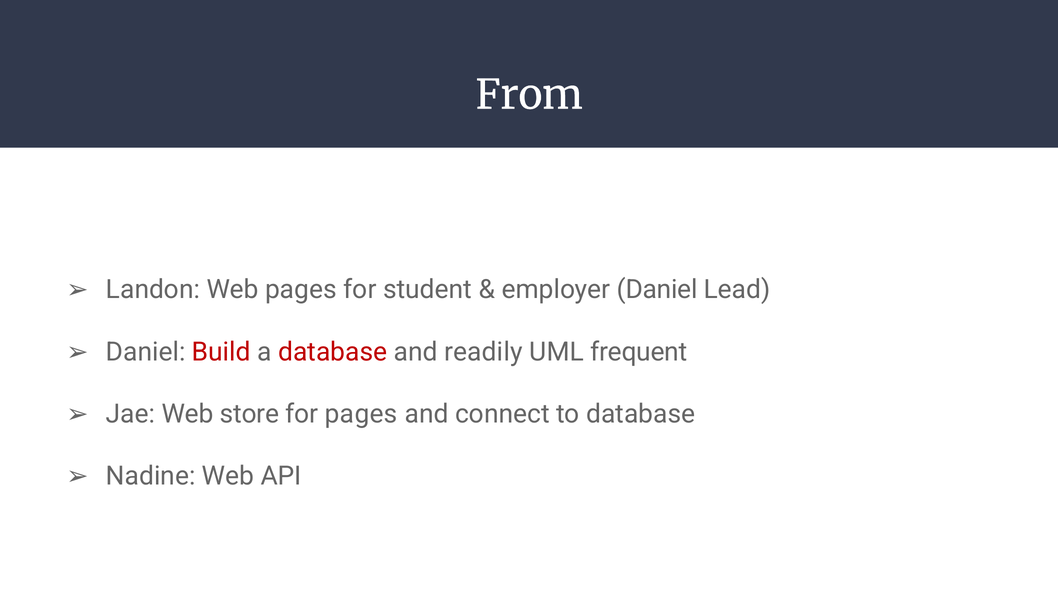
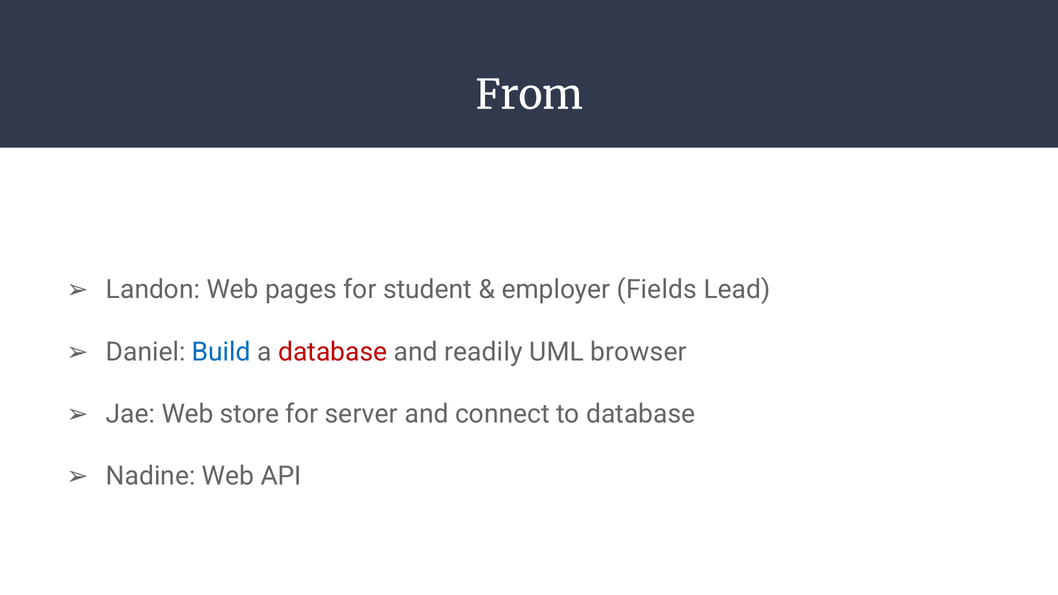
employer Daniel: Daniel -> Fields (657, 290)
Build colour: red -> blue (221, 352)
frequent: frequent -> browser (639, 352)
for pages: pages -> server (361, 414)
